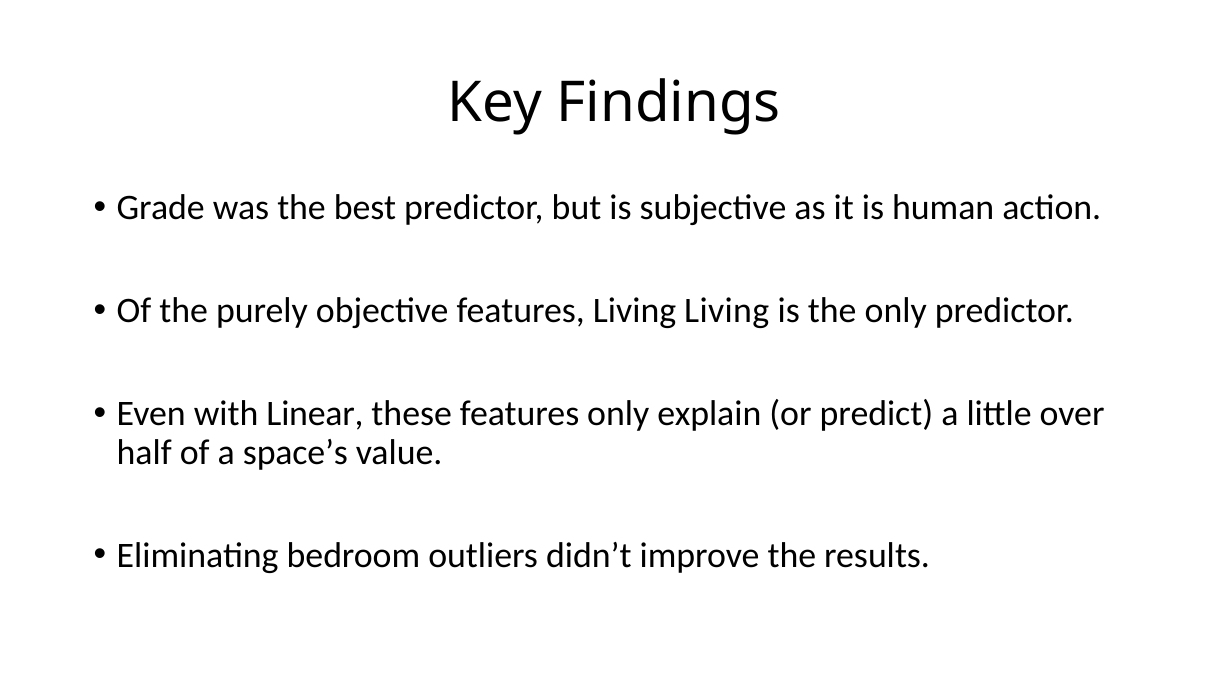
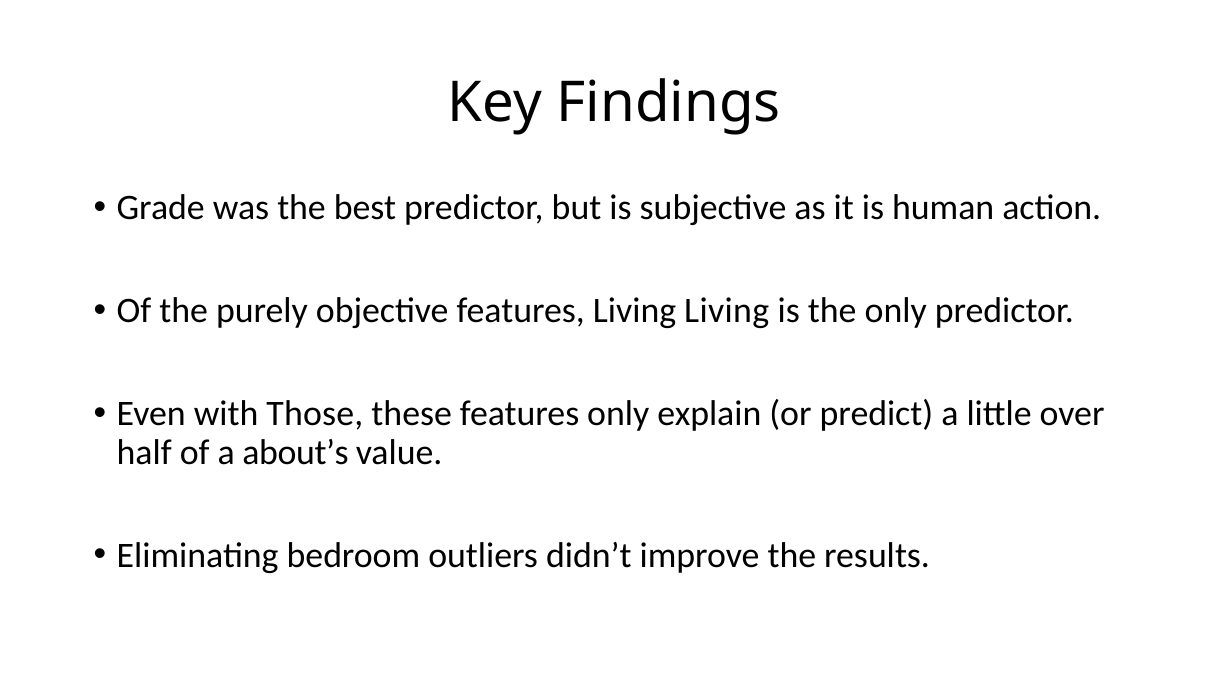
Linear: Linear -> Those (315, 414)
space’s: space’s -> about’s (296, 453)
